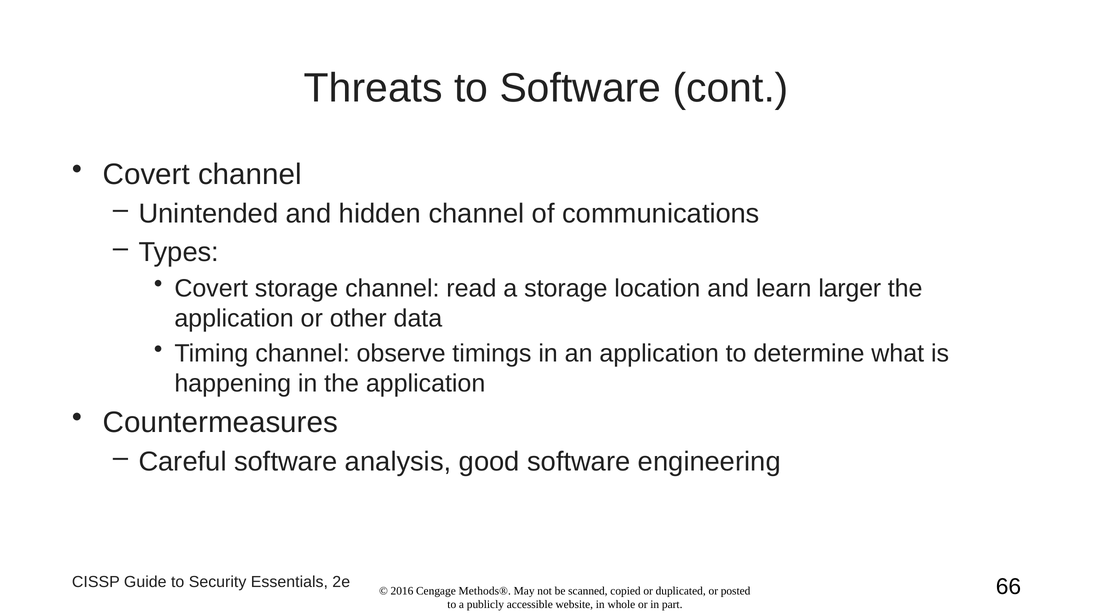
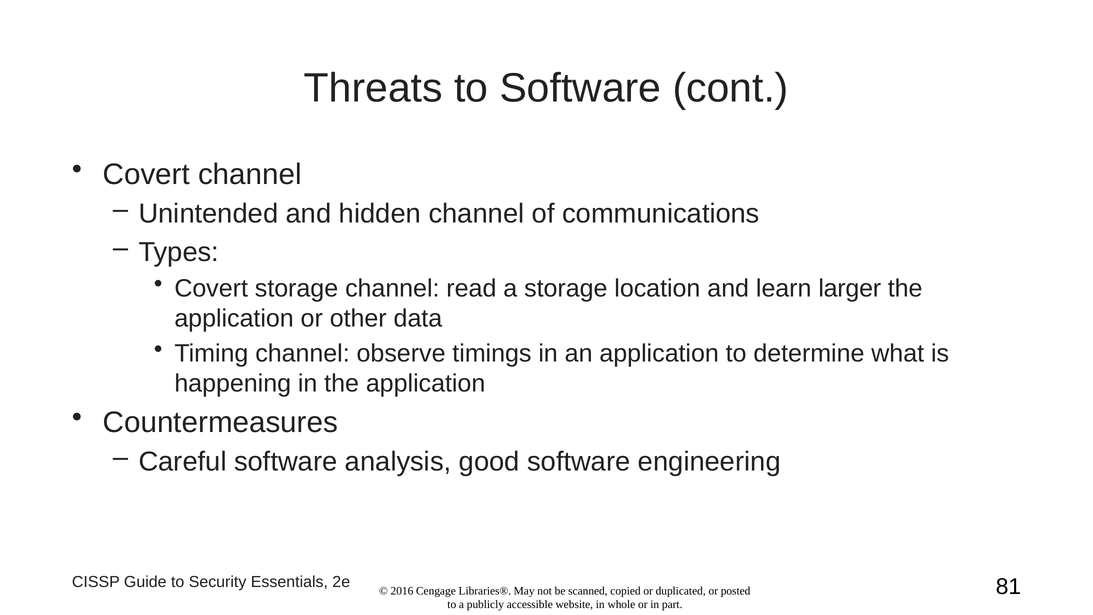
66: 66 -> 81 (1008, 586)
Methods®: Methods® -> Libraries® (485, 591)
